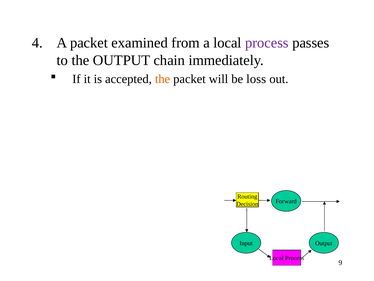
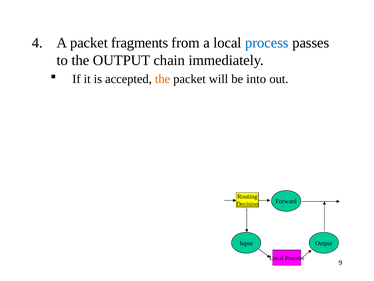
examined: examined -> fragments (140, 43)
process colour: purple -> blue (267, 43)
loss: loss -> into (256, 79)
